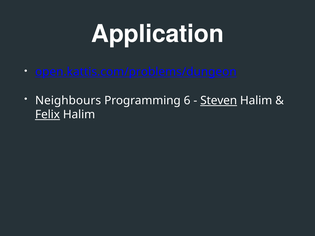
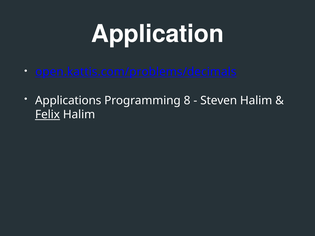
open.kattis.com/problems/dungeon: open.kattis.com/problems/dungeon -> open.kattis.com/problems/decimals (136, 72)
Neighbours: Neighbours -> Applications (68, 101)
6: 6 -> 8 (187, 101)
Steven underline: present -> none (219, 101)
